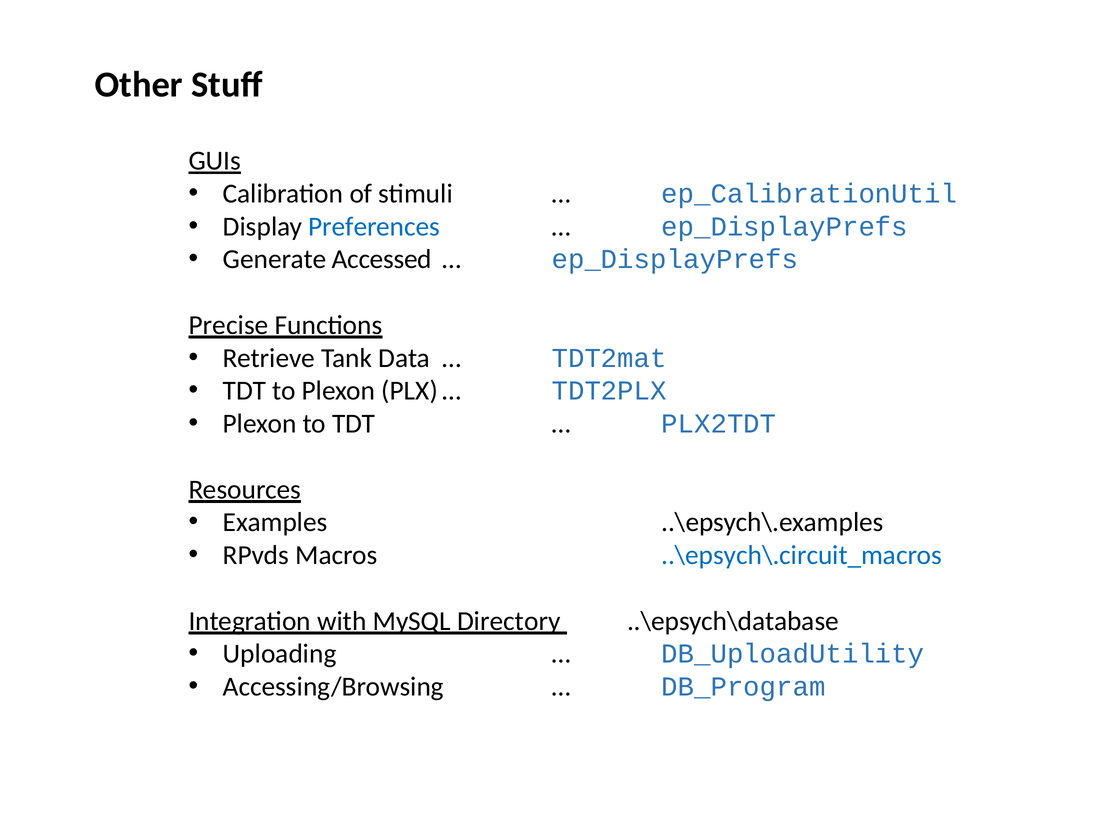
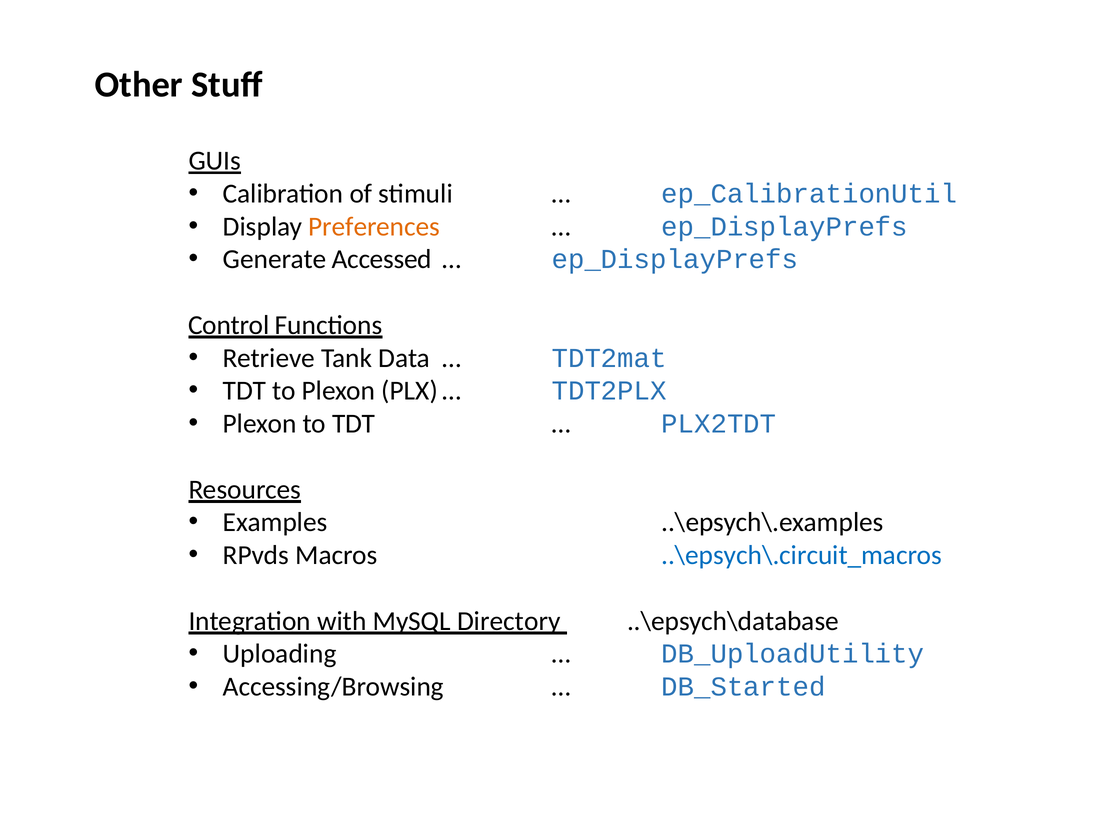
Preferences colour: blue -> orange (374, 226)
Precise: Precise -> Control (229, 325)
DB_Program: DB_Program -> DB_Started (743, 687)
